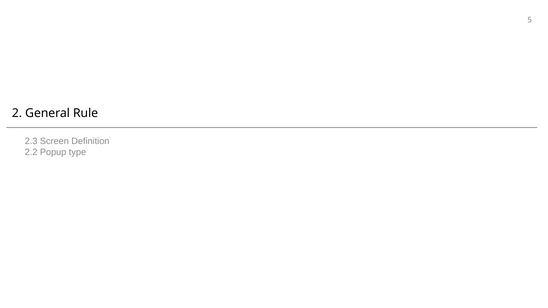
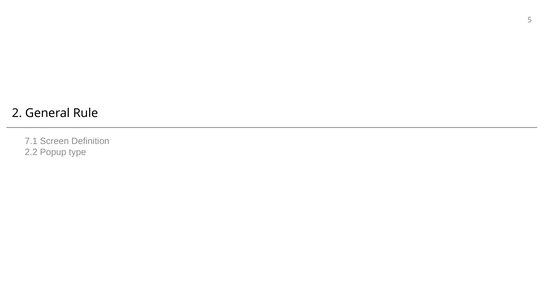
2.3: 2.3 -> 7.1 (31, 141)
